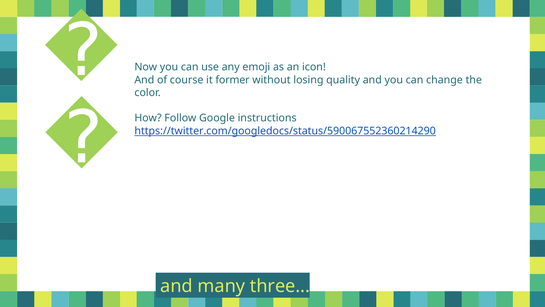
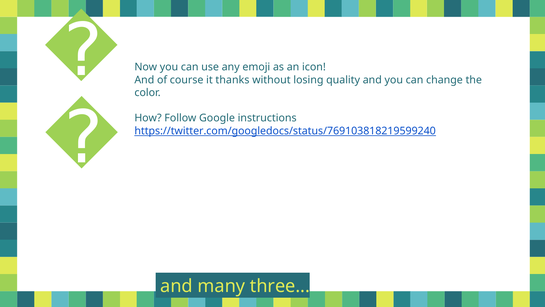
former: former -> thanks (232, 80)
https://twitter.com/googledocs/status/590067552360214290: https://twitter.com/googledocs/status/590067552360214290 -> https://twitter.com/googledocs/status/769103818219599240 (285, 131)
